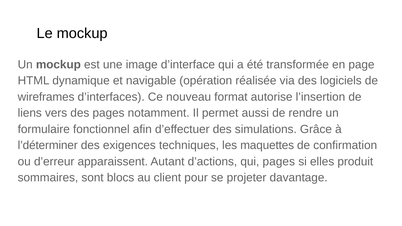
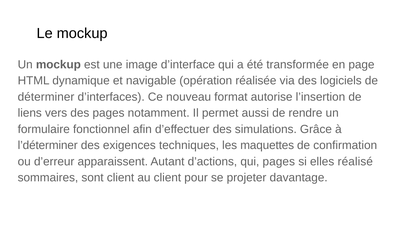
wireframes: wireframes -> déterminer (46, 97)
produit: produit -> réalisé (355, 162)
sont blocs: blocs -> client (121, 178)
